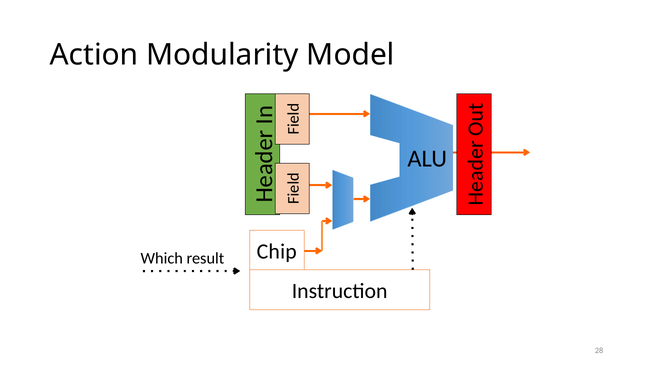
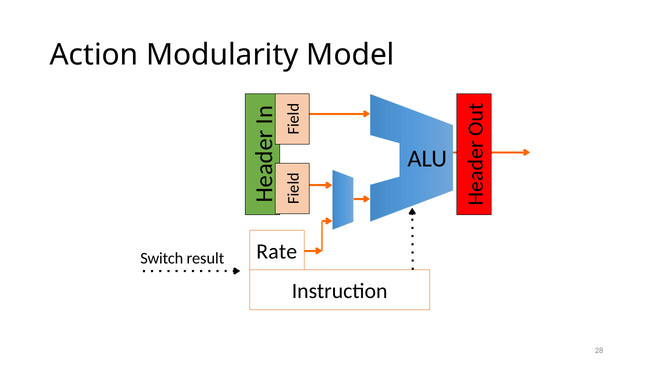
Chip: Chip -> Rate (277, 252)
Which: Which -> Switch (162, 259)
